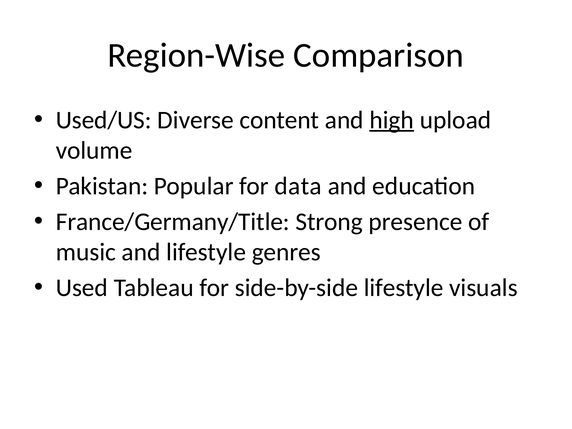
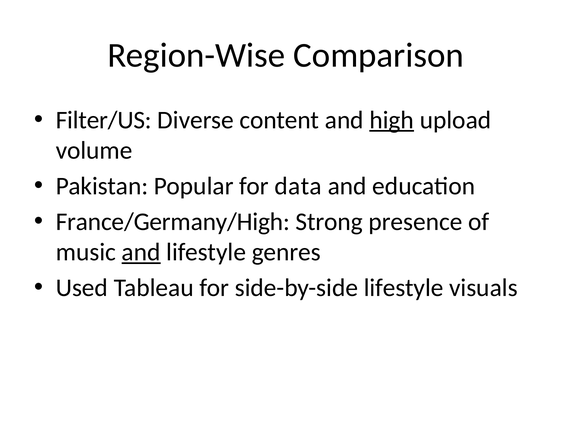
Used/US: Used/US -> Filter/US (104, 120)
France/Germany/Title: France/Germany/Title -> France/Germany/High (173, 222)
and underline: none -> present (141, 252)
